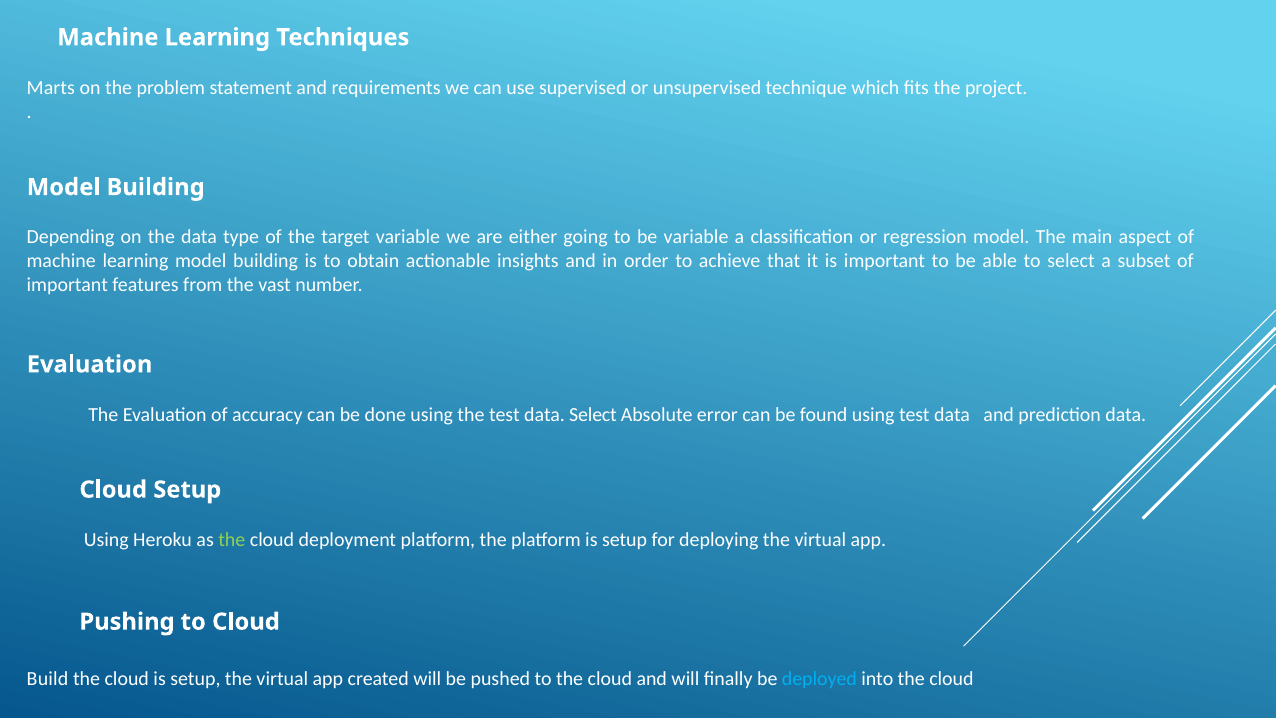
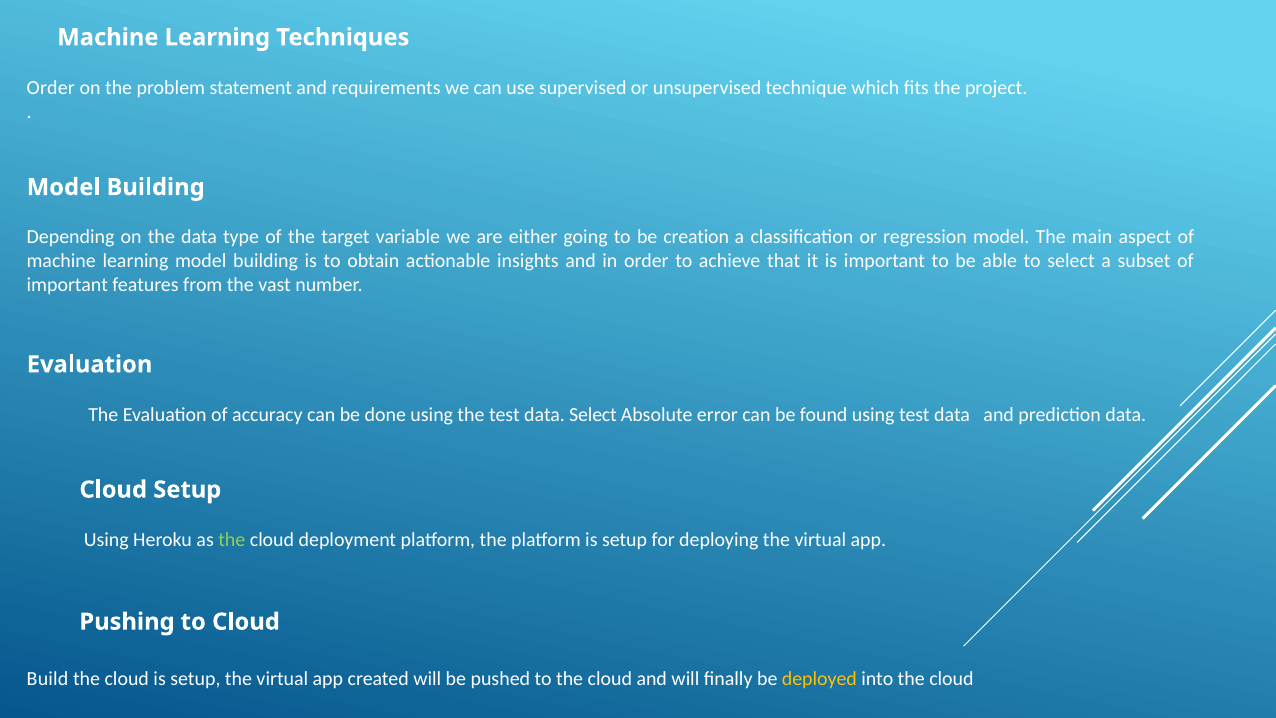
Marts: Marts -> Order (51, 88)
be variable: variable -> creation (696, 237)
deployed colour: light blue -> yellow (819, 679)
